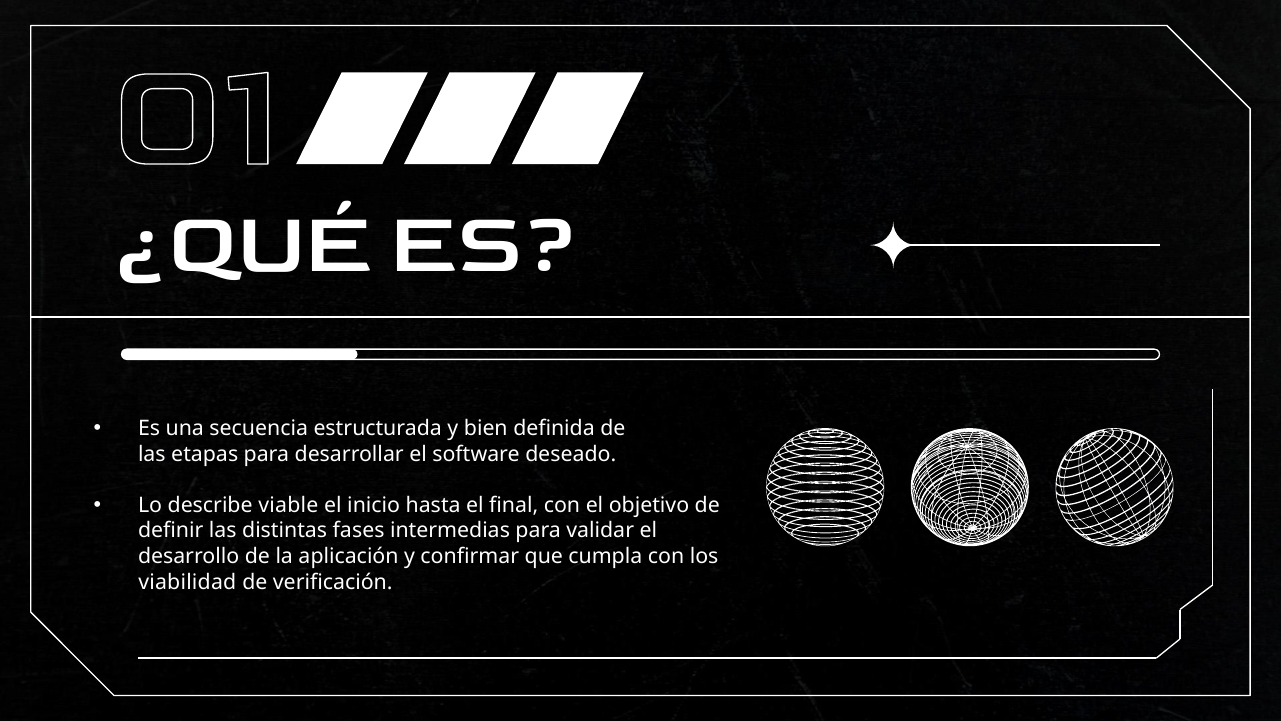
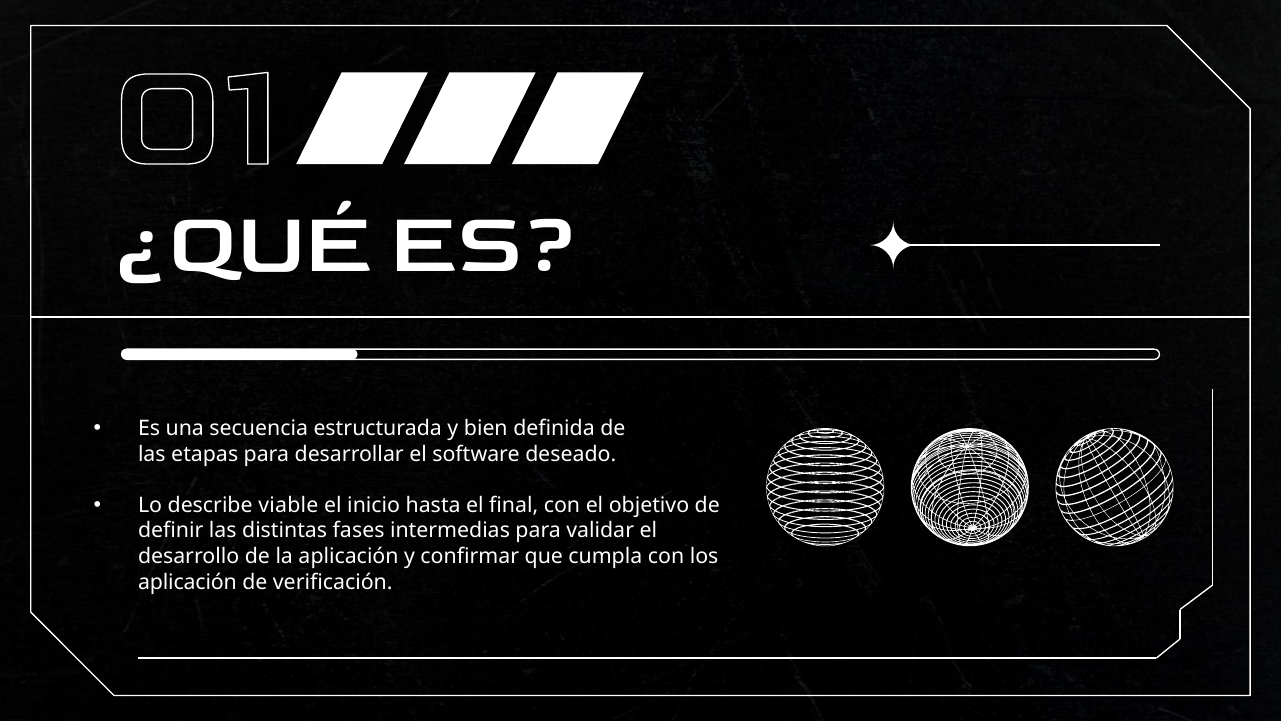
viabilidad: viabilidad -> aplicación (187, 582)
